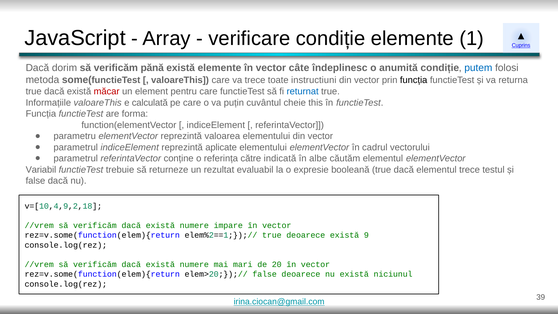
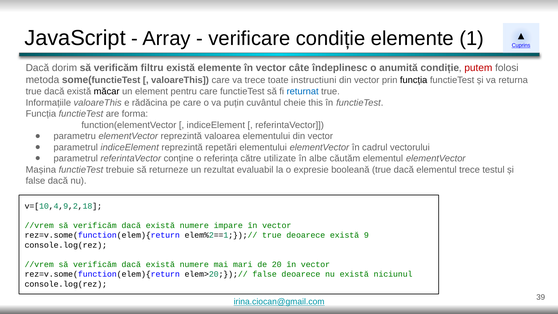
pănă: pănă -> filtru (152, 68)
putem colour: blue -> red (478, 68)
măcar colour: red -> black (107, 91)
calculată: calculată -> rădăcina (150, 103)
aplicate: aplicate -> repetări (221, 147)
indicată: indicată -> utilizate (280, 158)
Variabil: Variabil -> Mașina (41, 170)
